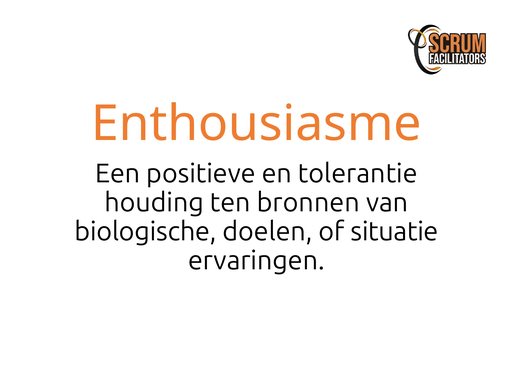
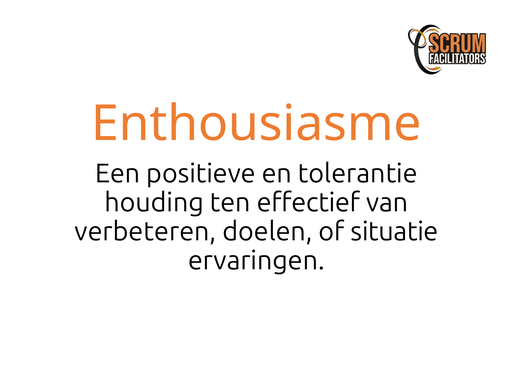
bronnen: bronnen -> effectief (308, 202)
biologische: biologische -> verbeteren (145, 231)
